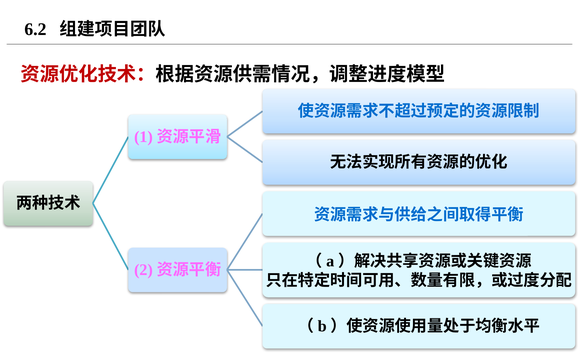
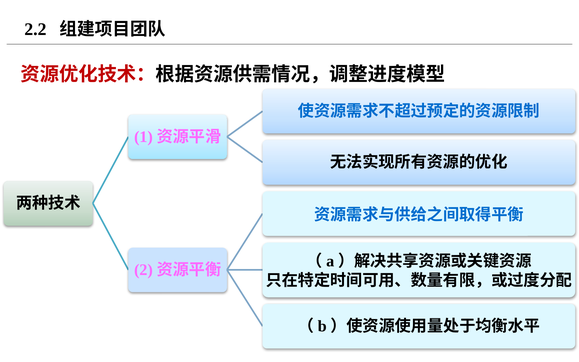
6.2: 6.2 -> 2.2 (35, 29)
